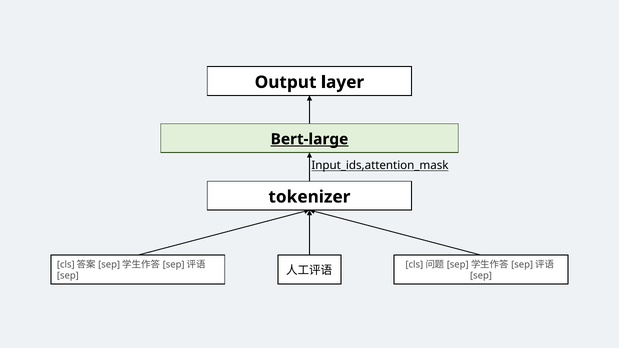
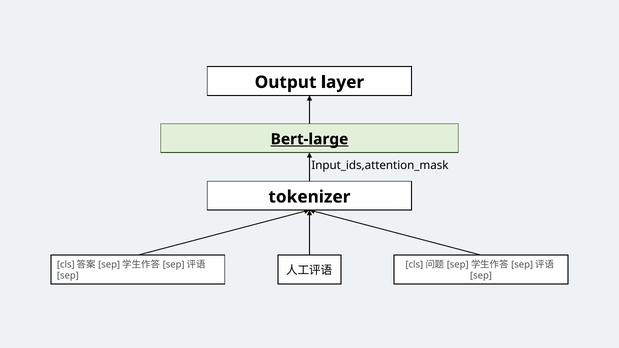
Input_ids,attention_mask underline: present -> none (380, 166)
